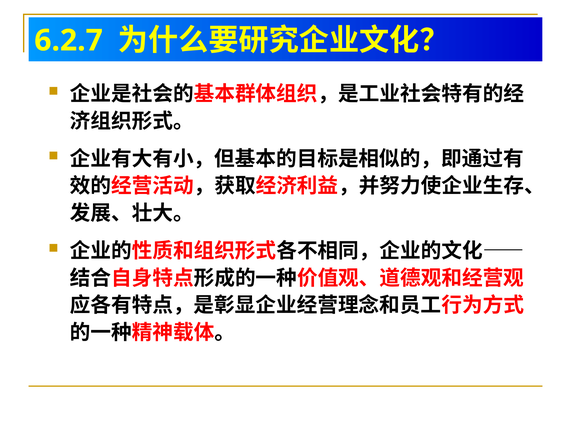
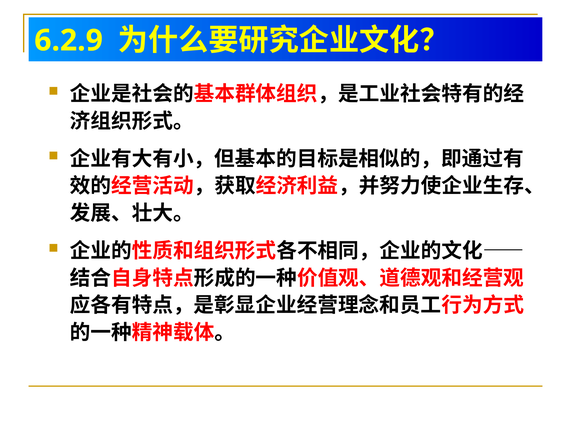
6.2.7: 6.2.7 -> 6.2.9 (69, 40)
